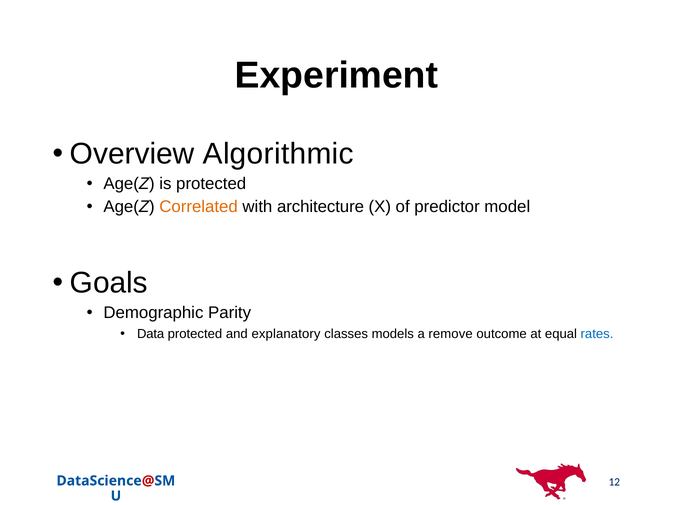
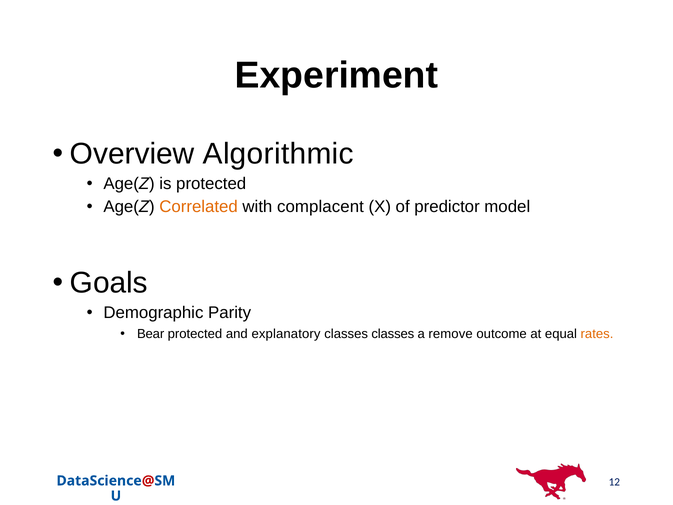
architecture: architecture -> complacent (320, 207)
Data: Data -> Bear (151, 334)
classes models: models -> classes (393, 334)
rates colour: blue -> orange (597, 334)
